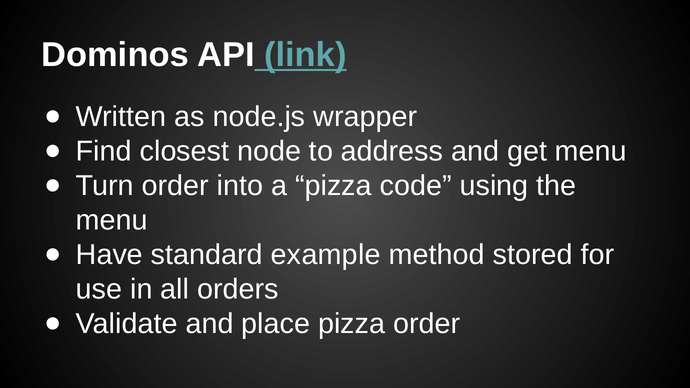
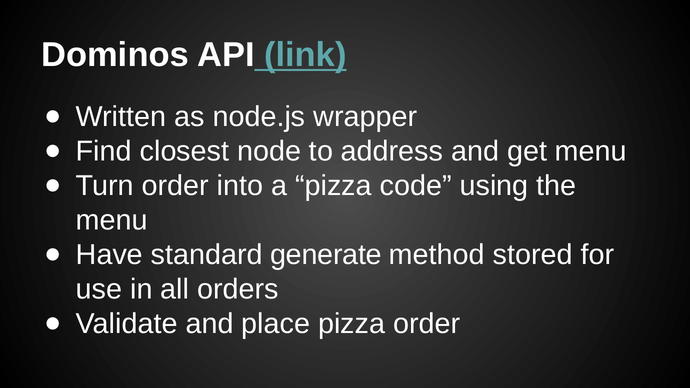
example: example -> generate (326, 255)
